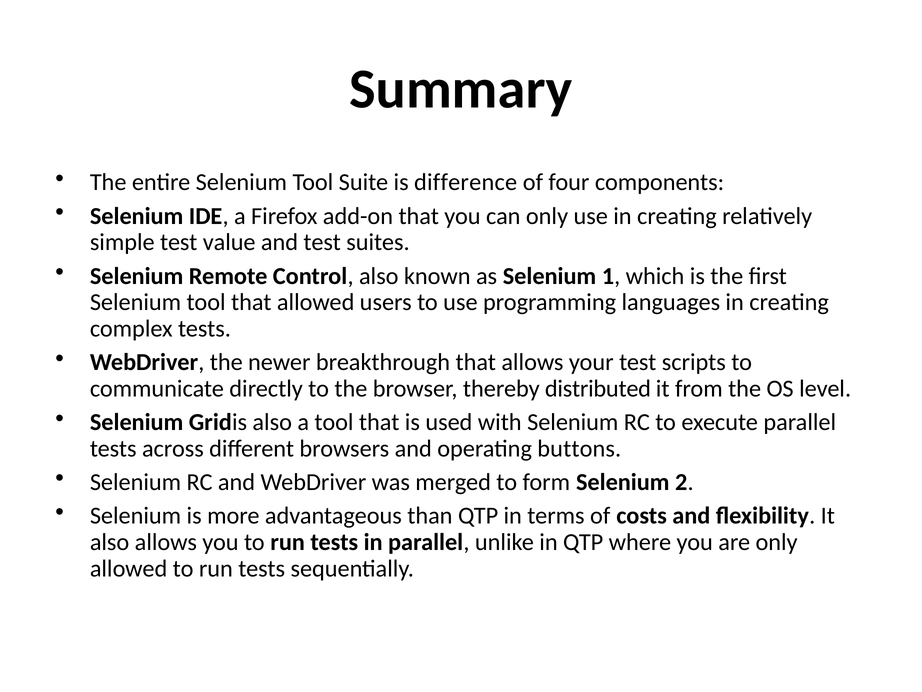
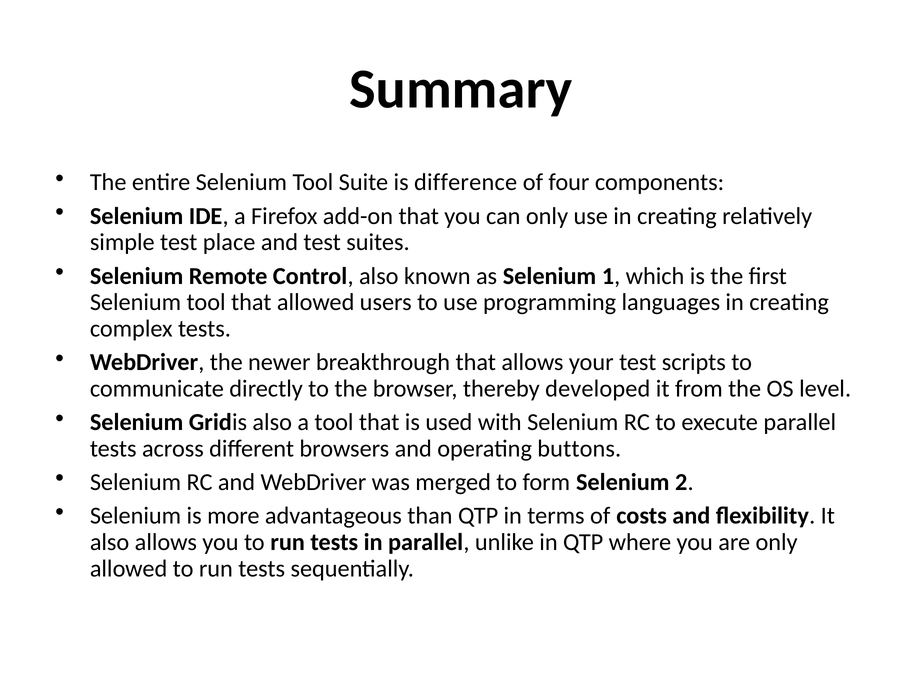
value: value -> place (229, 242)
distributed: distributed -> developed (598, 388)
